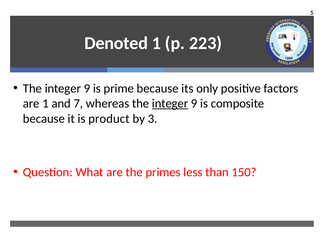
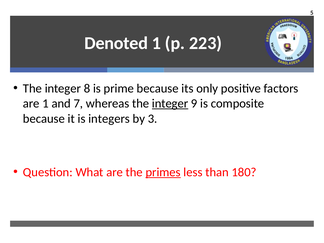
9: 9 -> 8 (87, 88)
product: product -> integers (109, 119)
primes underline: none -> present (163, 172)
150: 150 -> 180 (244, 172)
